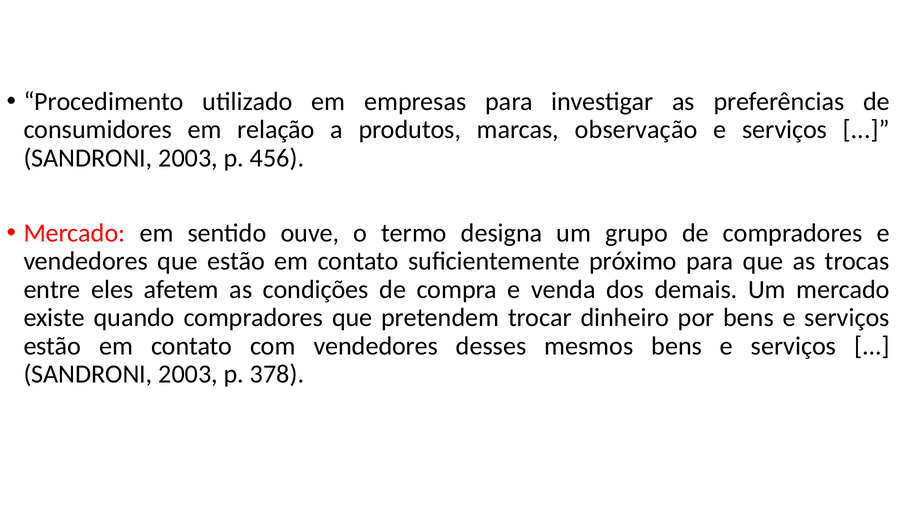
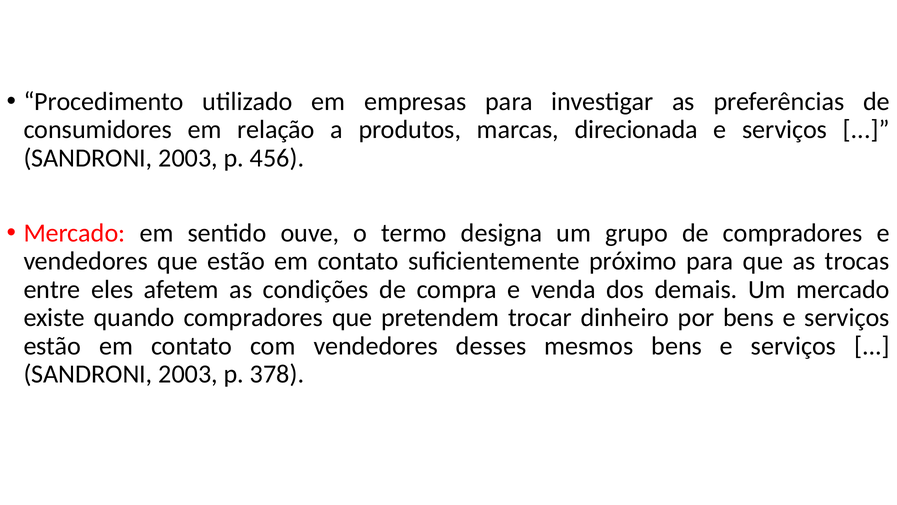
observação: observação -> direcionada (636, 130)
